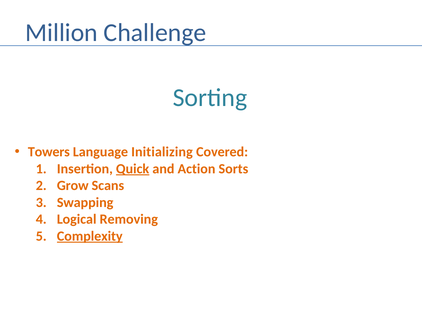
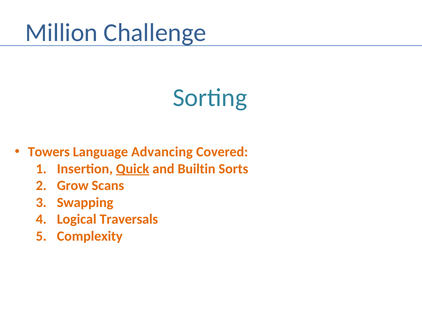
Initializing: Initializing -> Advancing (162, 152)
Action: Action -> Builtin (197, 169)
Removing: Removing -> Traversals (129, 220)
Complexity underline: present -> none (90, 237)
